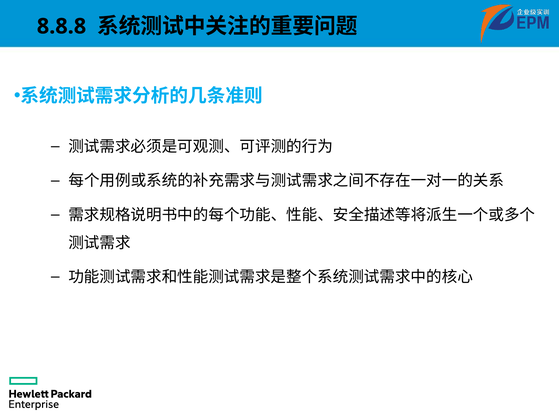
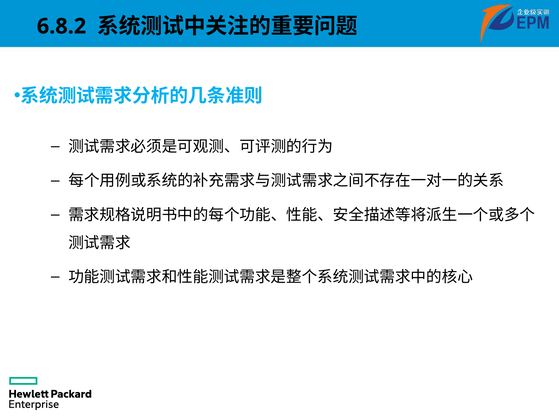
8.8.8: 8.8.8 -> 6.8.2 (61, 26)
